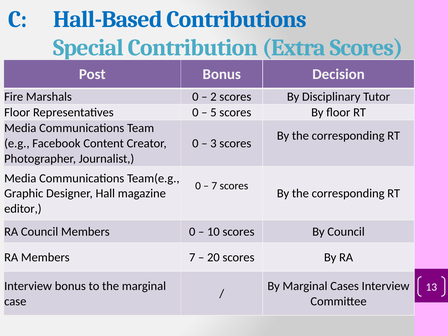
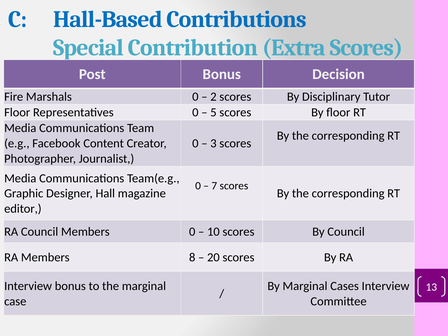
Members 7: 7 -> 8 (192, 257)
